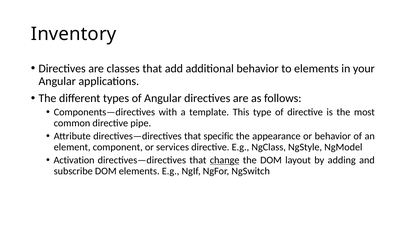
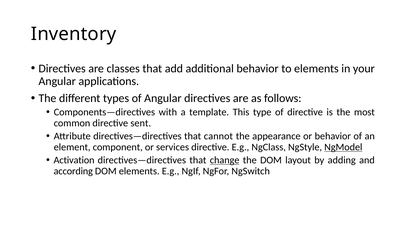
pipe: pipe -> sent (141, 123)
specific: specific -> cannot (218, 136)
NgModel underline: none -> present (343, 147)
subscribe: subscribe -> according (73, 171)
